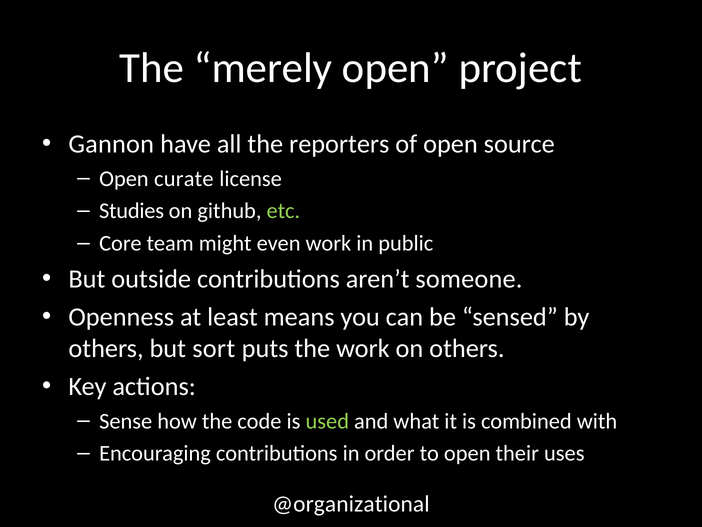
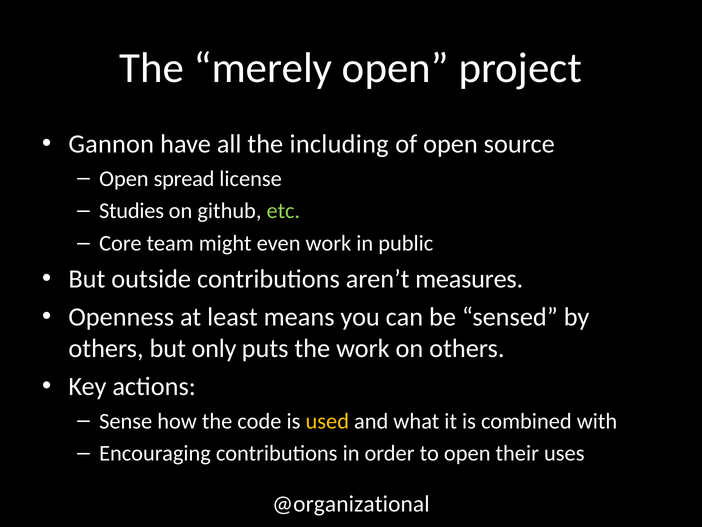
reporters: reporters -> including (339, 144)
curate: curate -> spread (184, 178)
someone: someone -> measures (469, 279)
sort: sort -> only (214, 348)
used colour: light green -> yellow (327, 421)
